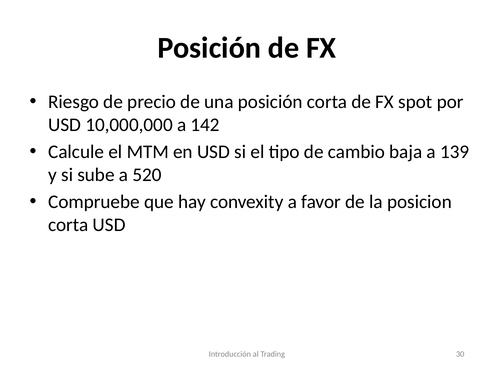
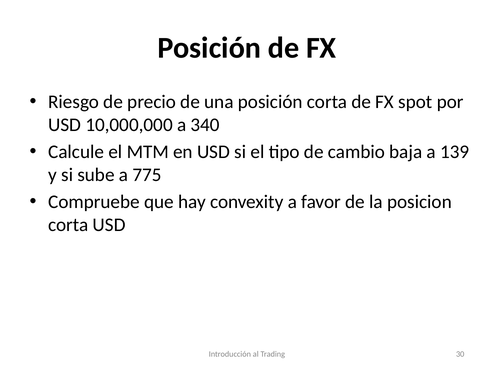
142: 142 -> 340 (205, 125)
520: 520 -> 775 (147, 175)
